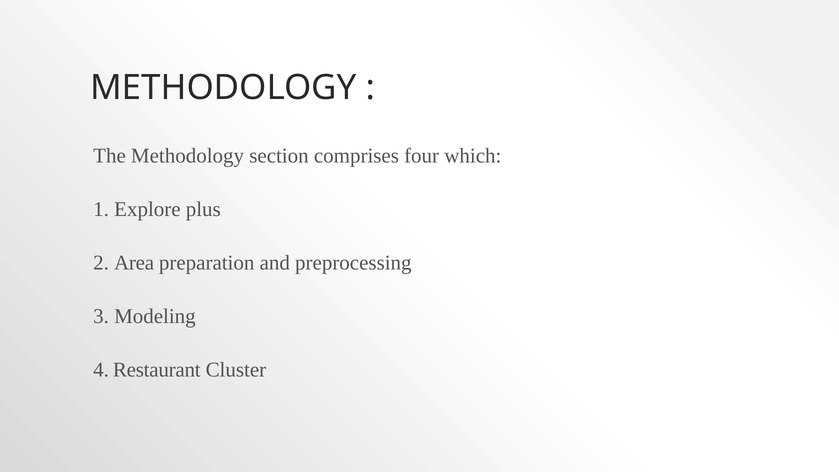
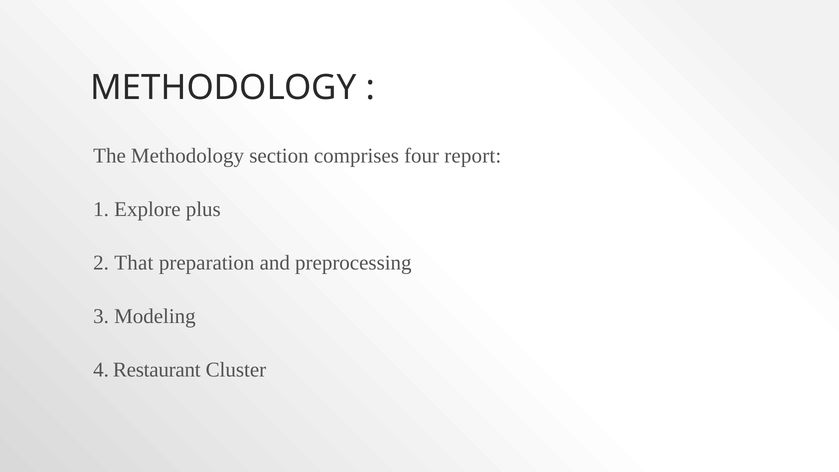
which: which -> report (473, 156)
Area: Area -> That (134, 263)
